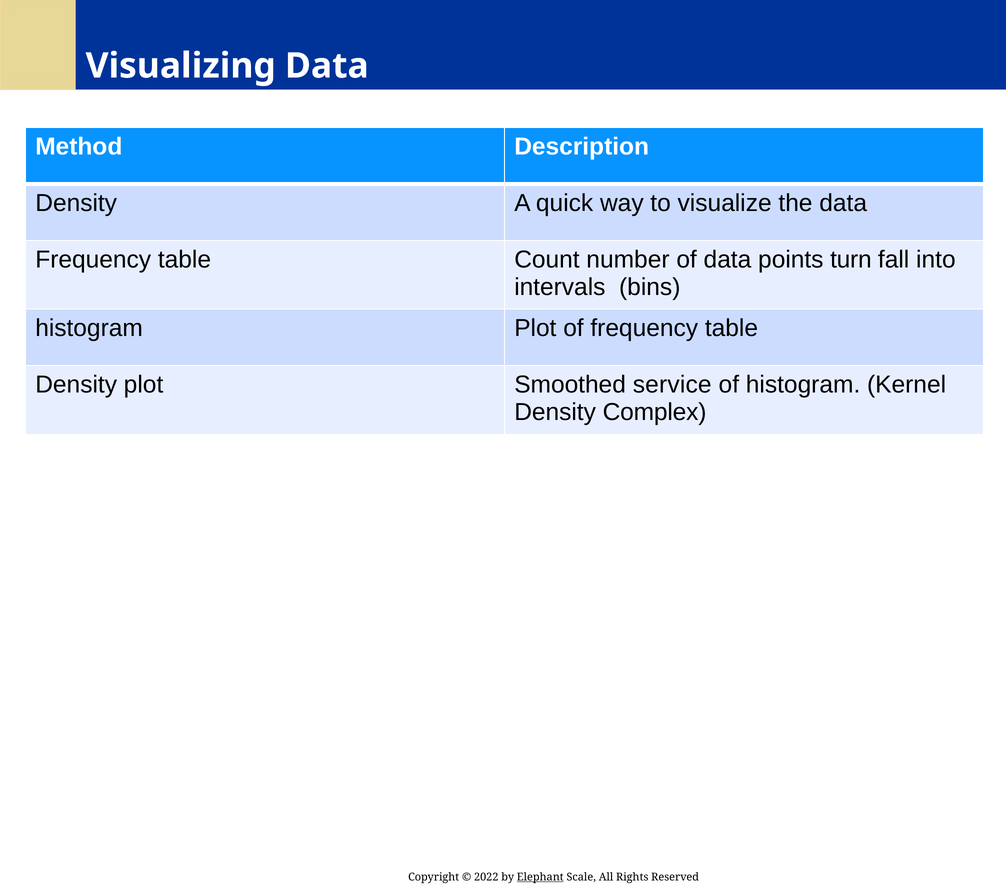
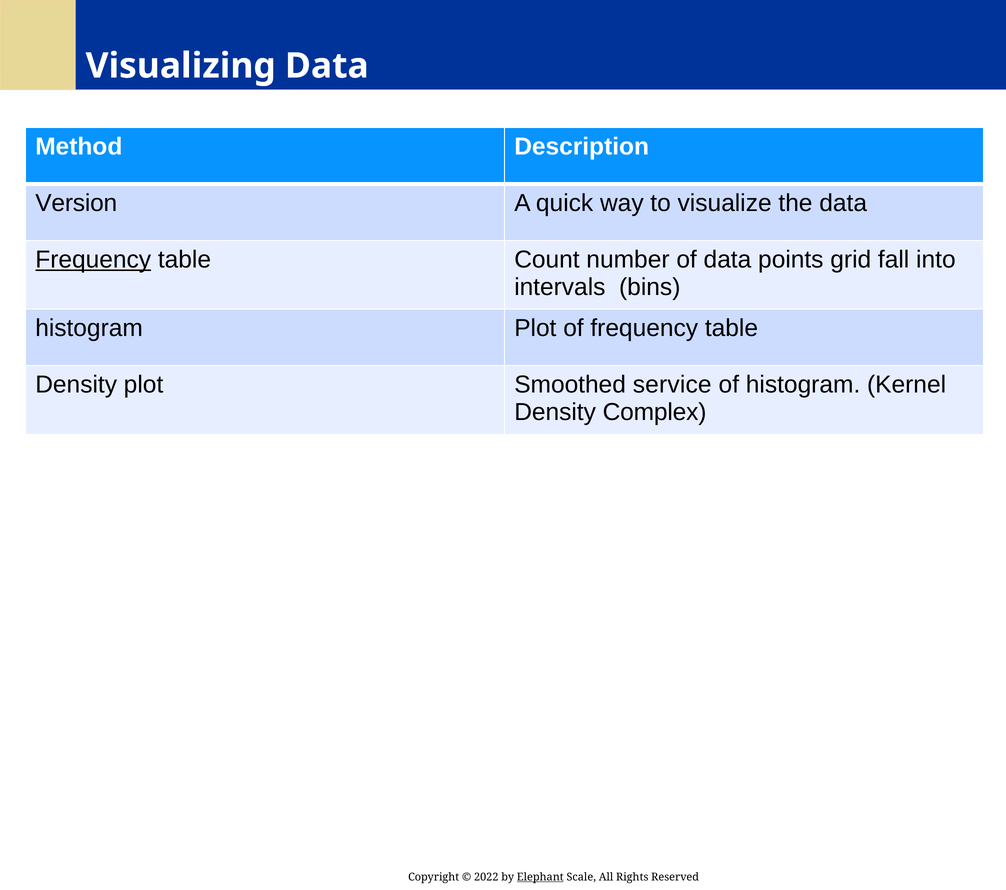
Density: Density -> Version (76, 203)
Frequency underline: none -> present (93, 260)
turn: turn -> grid (851, 260)
